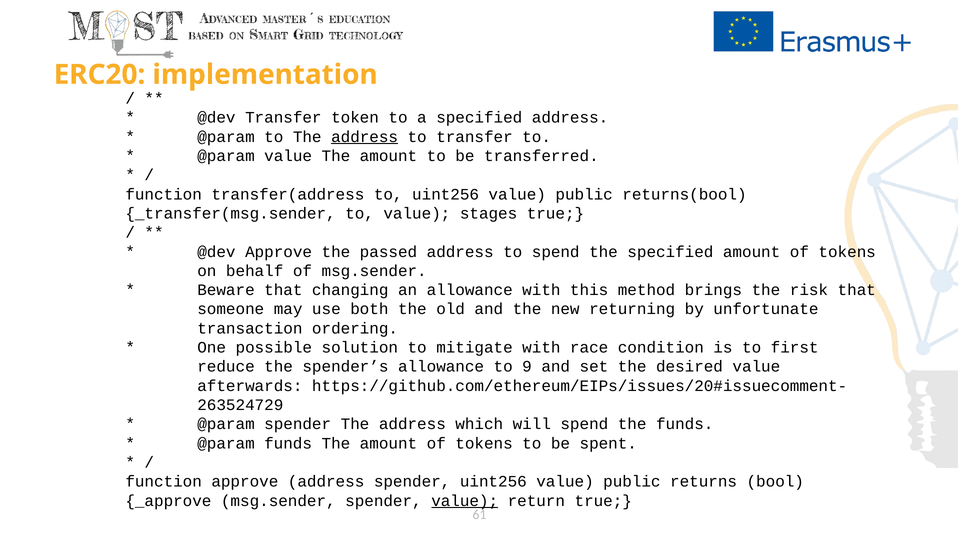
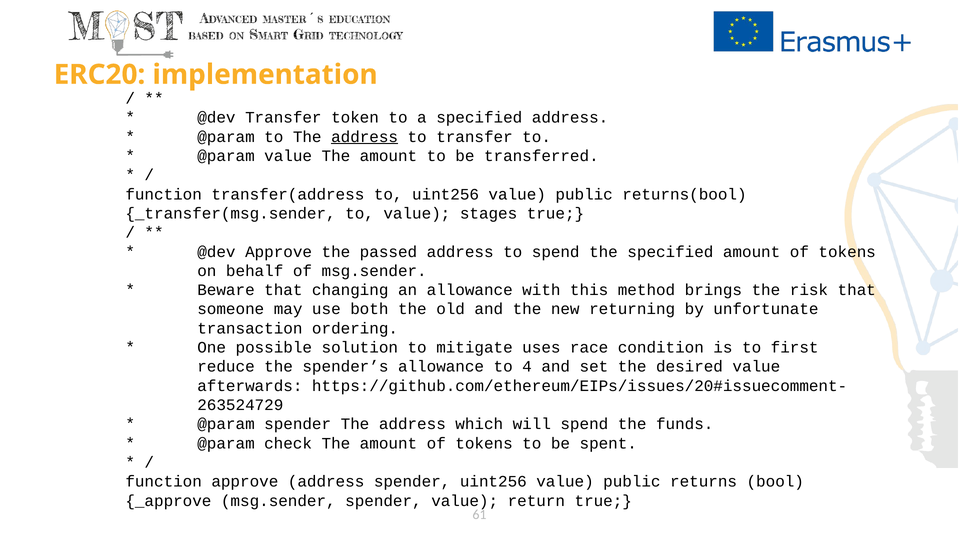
mitigate with: with -> uses (541, 348)
9: 9 -> 4 (527, 367)
@param funds: funds -> check (288, 444)
value underline: present -> none (465, 501)
